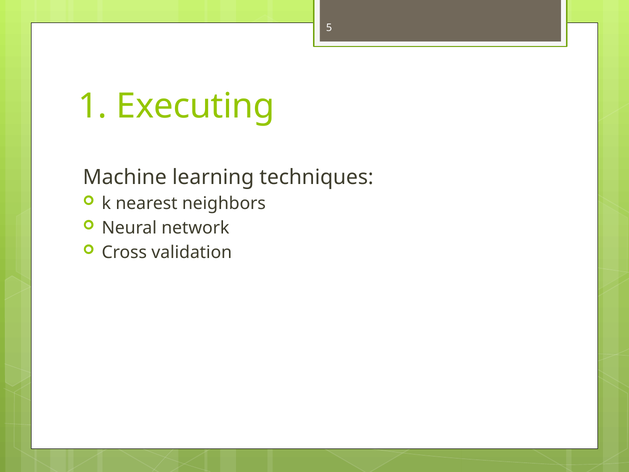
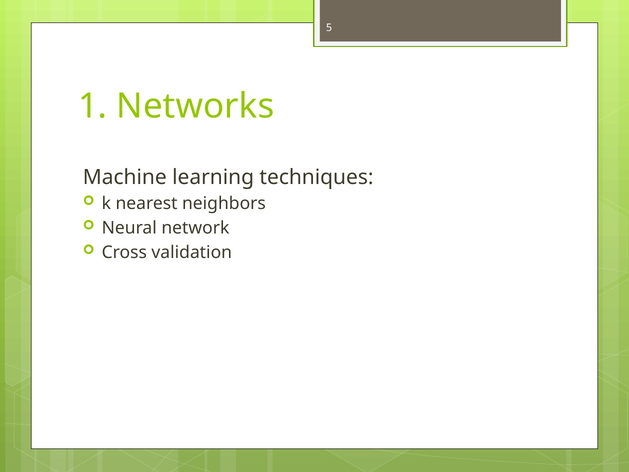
Executing: Executing -> Networks (195, 106)
